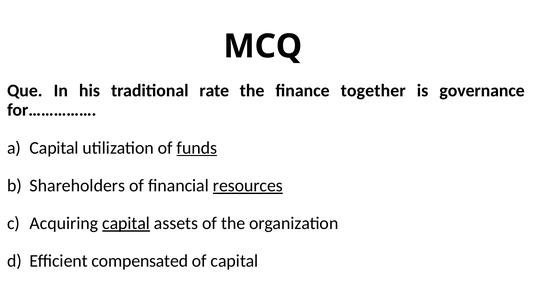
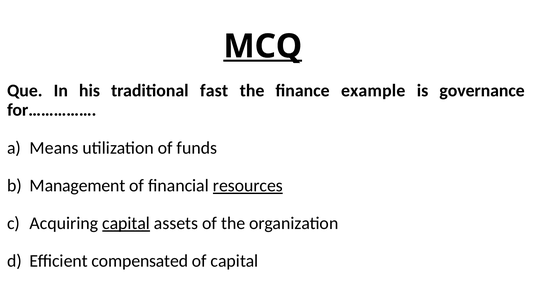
MCQ underline: none -> present (263, 46)
rate: rate -> fast (214, 90)
together: together -> example (373, 90)
Capital: Capital -> Means (54, 148)
funds underline: present -> none (197, 148)
Shareholders: Shareholders -> Management (77, 185)
